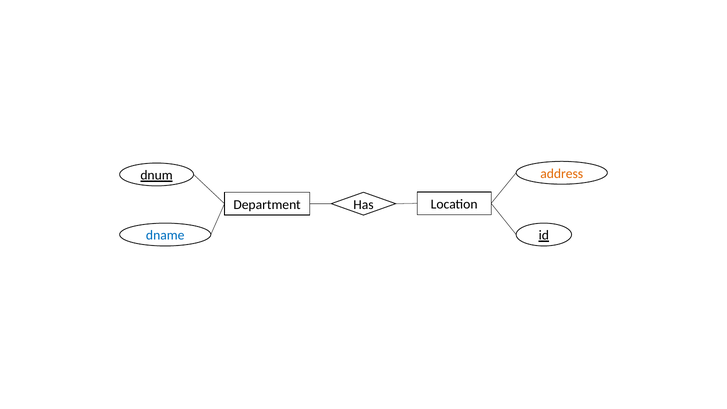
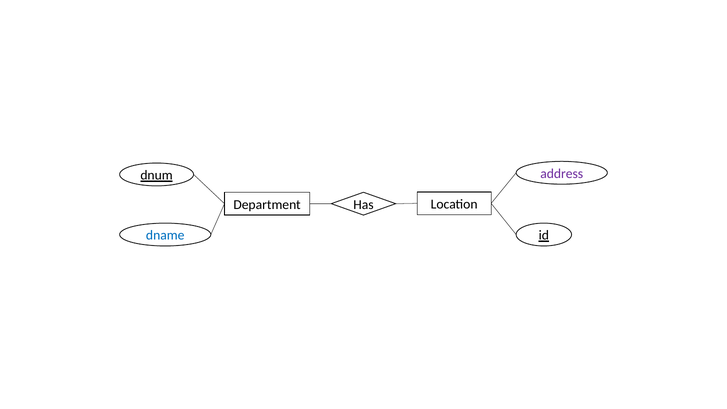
address colour: orange -> purple (562, 174)
